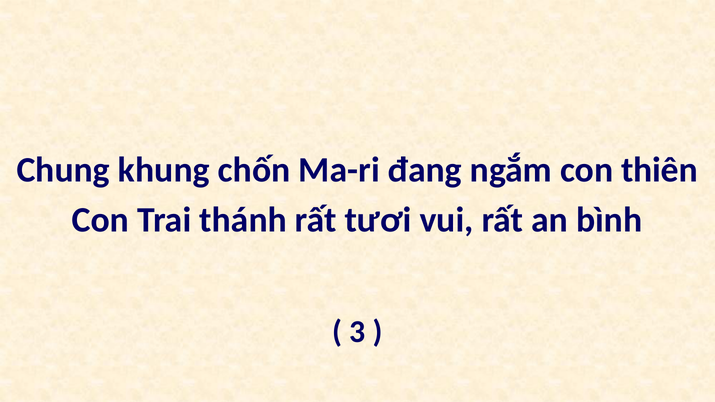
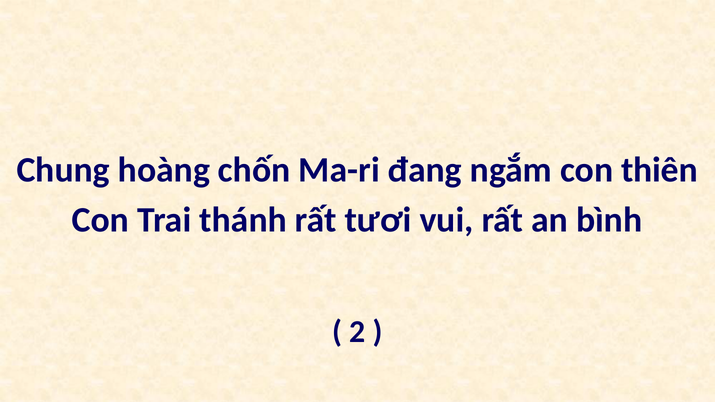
khung: khung -> hoàng (164, 170)
3: 3 -> 2 (357, 332)
